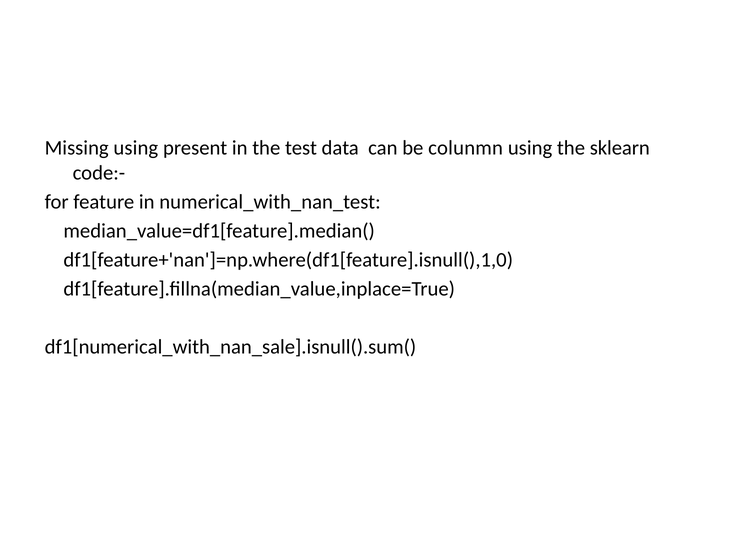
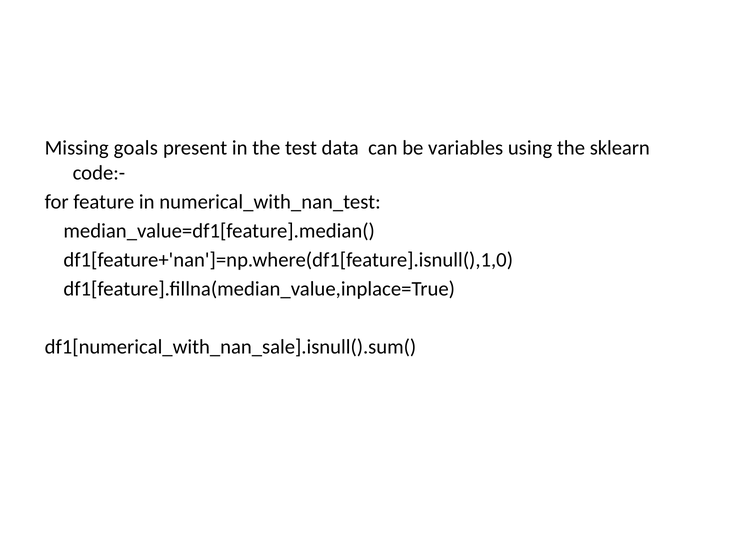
Missing using: using -> goals (136, 148)
colunmn: colunmn -> variables (466, 148)
